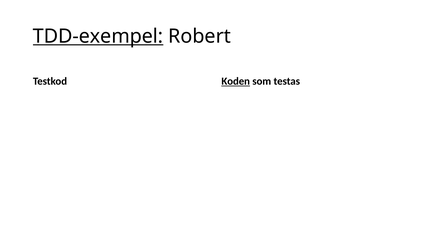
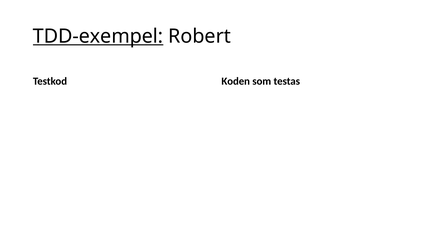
Koden underline: present -> none (236, 81)
